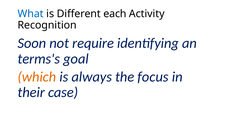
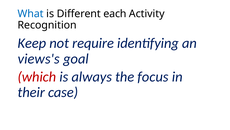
Soon: Soon -> Keep (32, 43)
terms's: terms's -> views's (39, 59)
which colour: orange -> red (37, 76)
